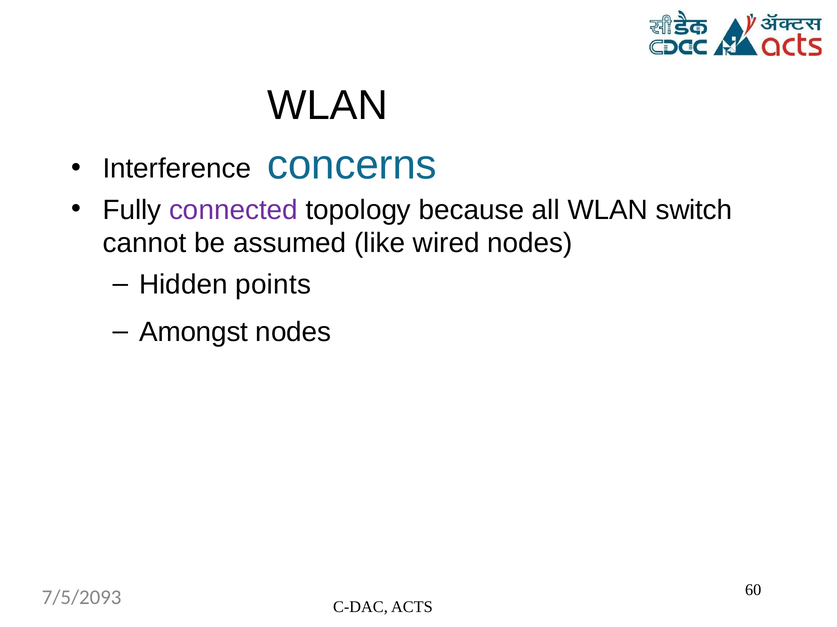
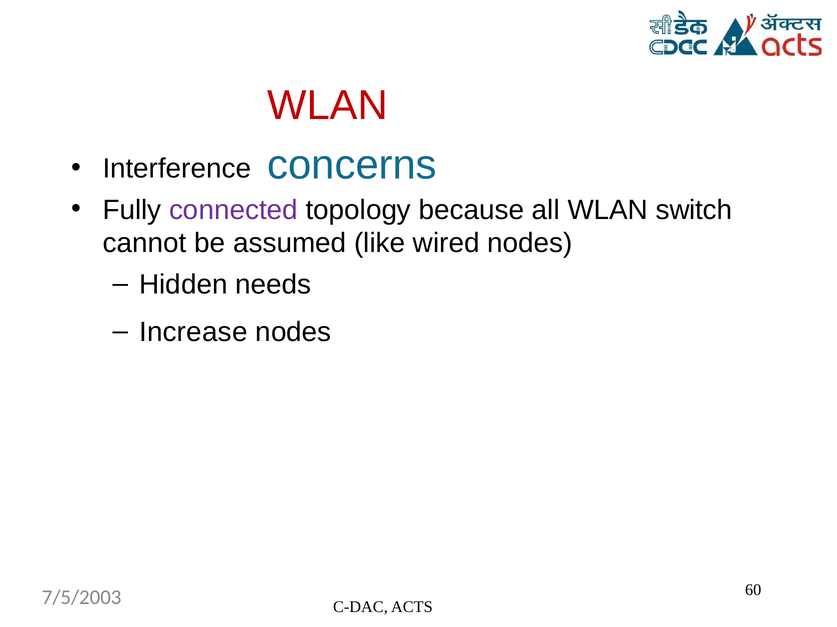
WLAN colour: black -> red (328, 105)
points: points -> needs (273, 285)
Amongst: Amongst -> Increase (193, 332)
7/5/2093: 7/5/2093 -> 7/5/2003 (82, 598)
